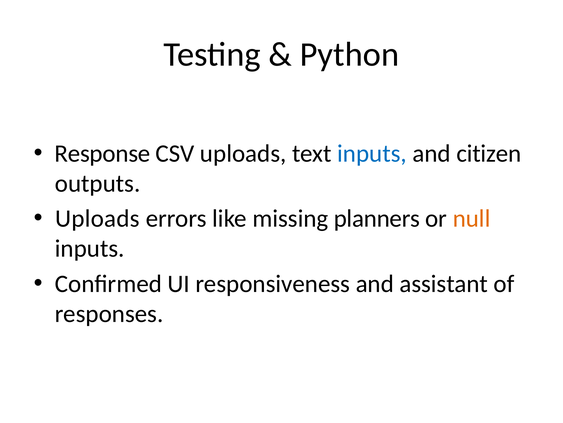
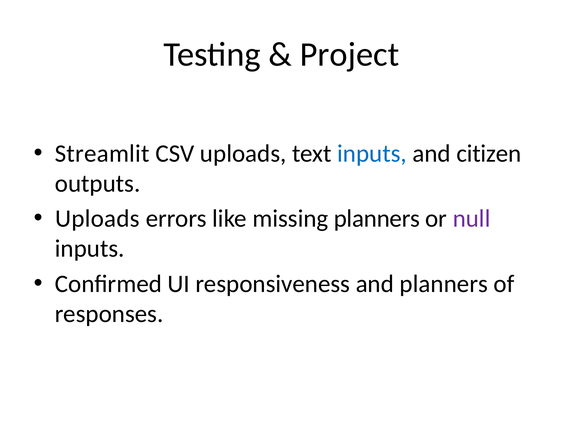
Python: Python -> Project (349, 55)
Response: Response -> Streamlit (102, 153)
null colour: orange -> purple (472, 218)
and assistant: assistant -> planners (444, 283)
